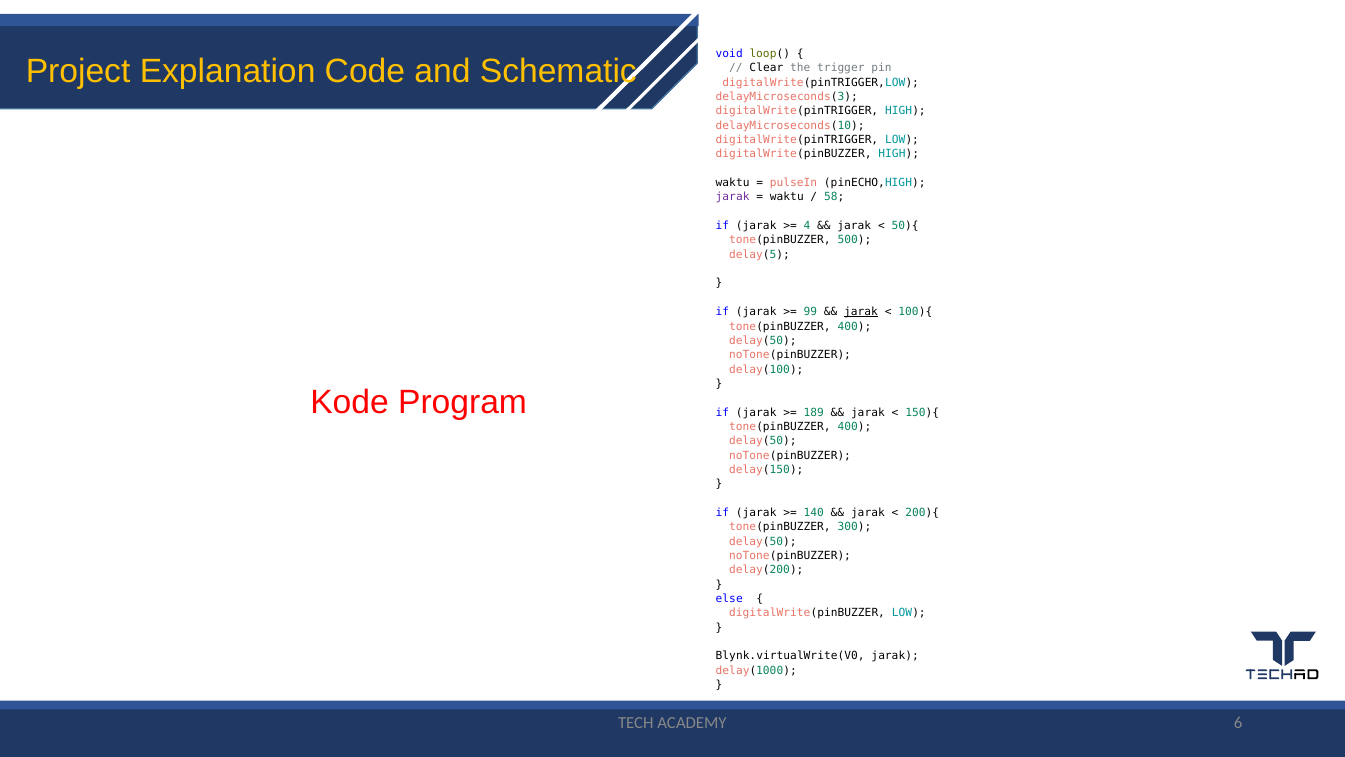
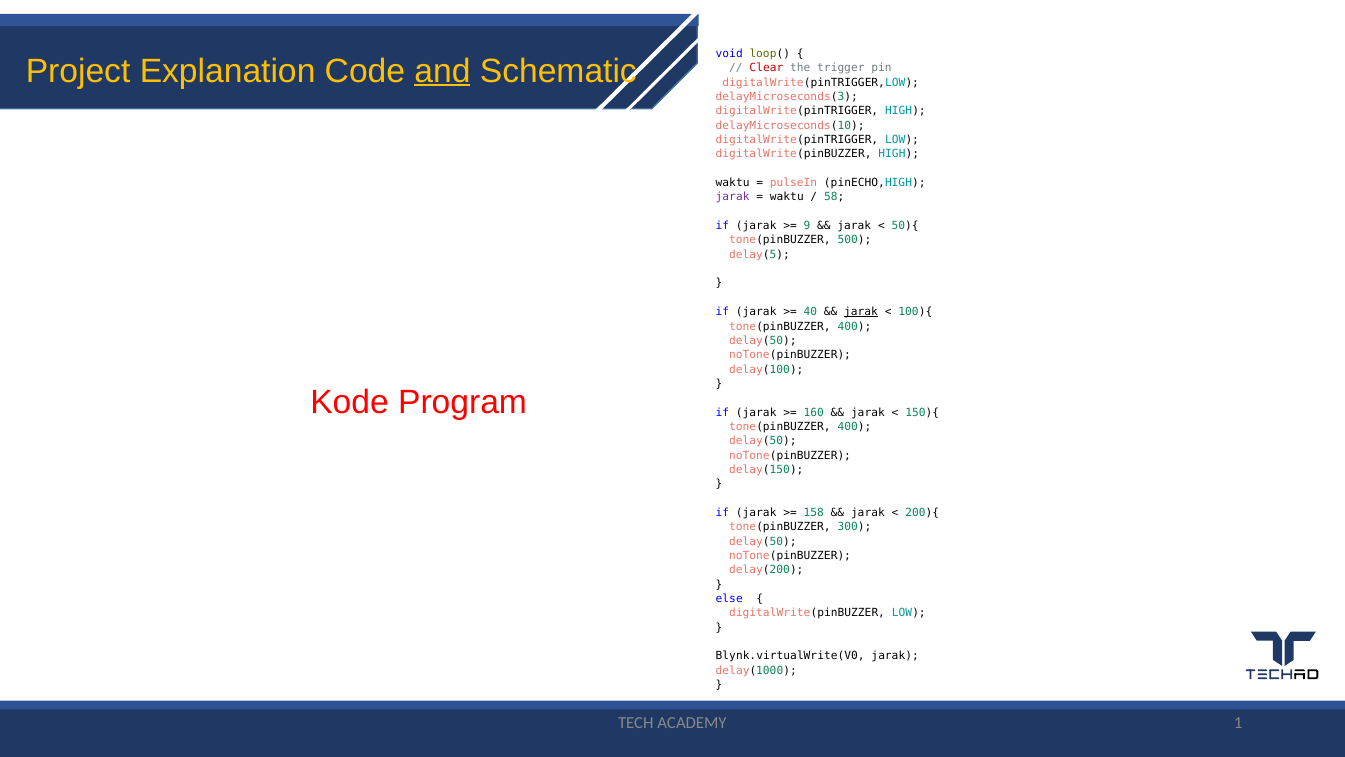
and underline: none -> present (442, 71)
Clear colour: black -> red (766, 68)
4: 4 -> 9 (807, 226)
99: 99 -> 40 (810, 312)
189: 189 -> 160 (814, 412)
140: 140 -> 158 (814, 513)
6: 6 -> 1 (1238, 722)
